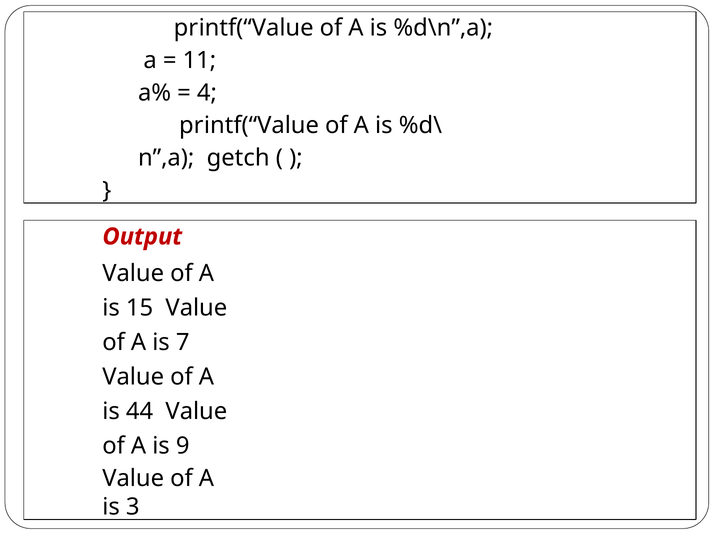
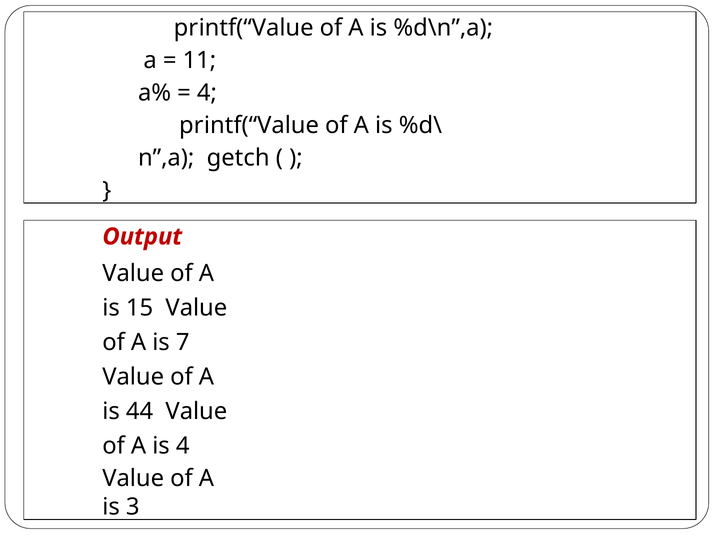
is 9: 9 -> 4 (183, 446)
